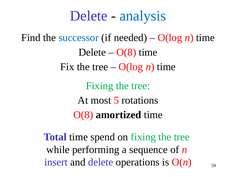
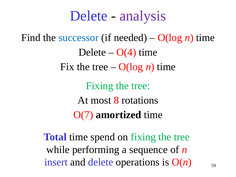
analysis colour: blue -> purple (143, 16)
O(8: O(8 -> O(4 (126, 52)
5: 5 -> 8 (116, 100)
O(8: O(8 -> O(7 (83, 115)
